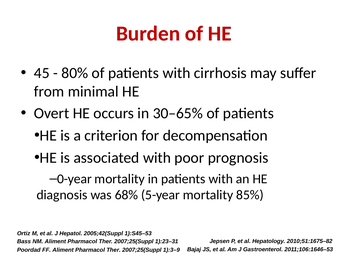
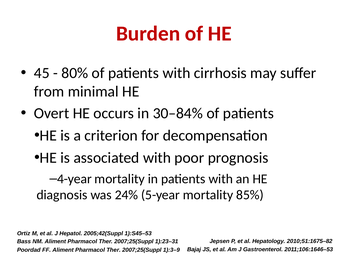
30–65%: 30–65% -> 30–84% (178, 113)
0-year: 0-year -> 4-year (74, 179)
68%: 68% -> 24% (126, 195)
